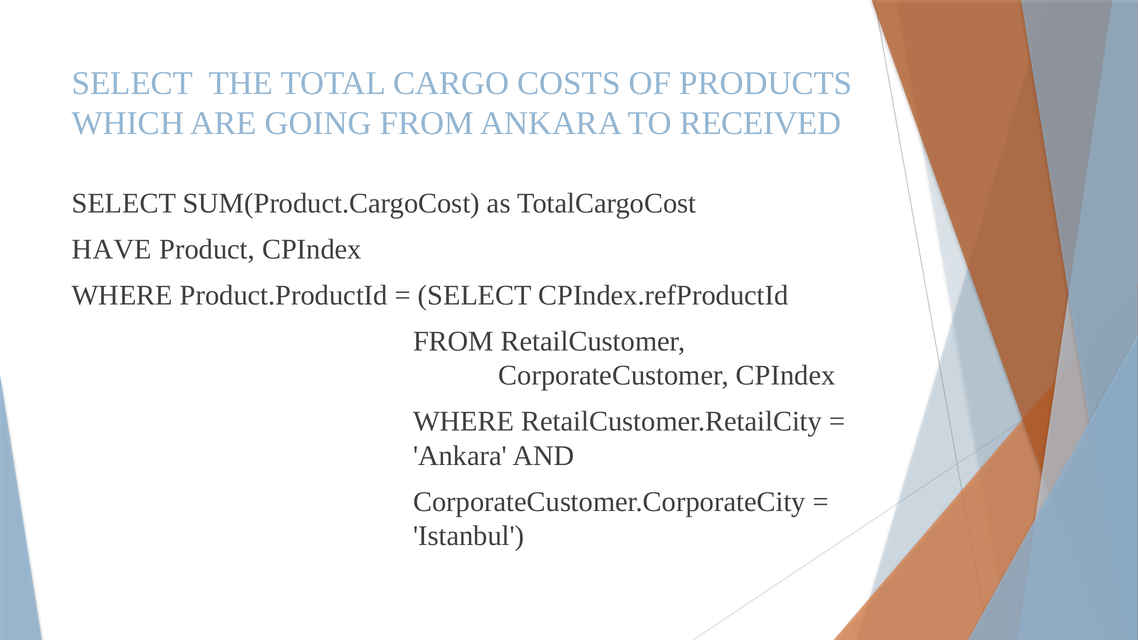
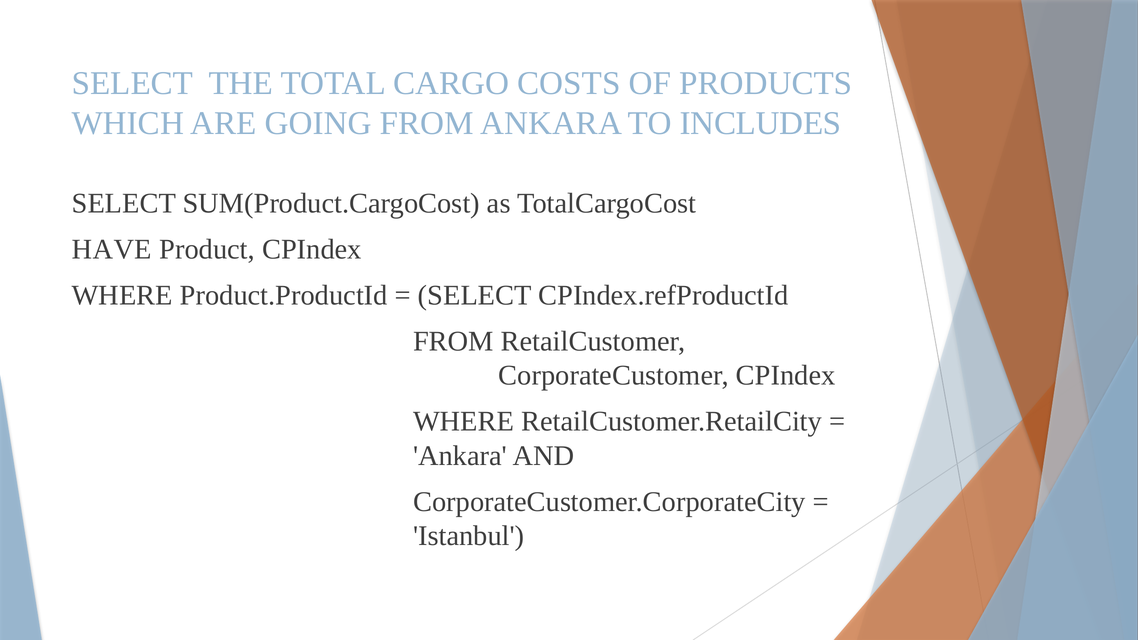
RECEIVED: RECEIVED -> INCLUDES (761, 123)
